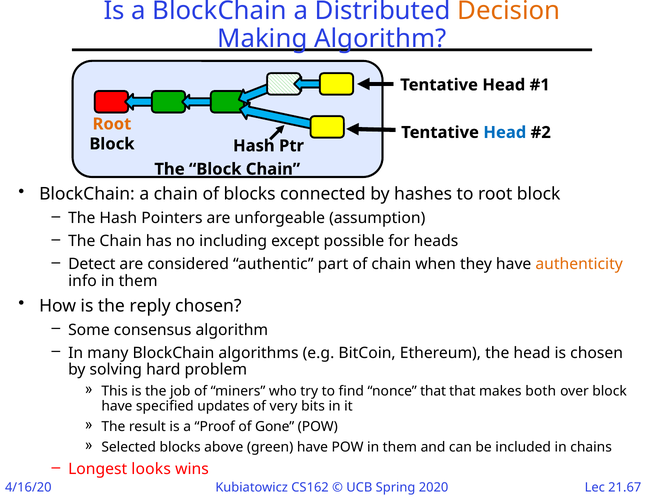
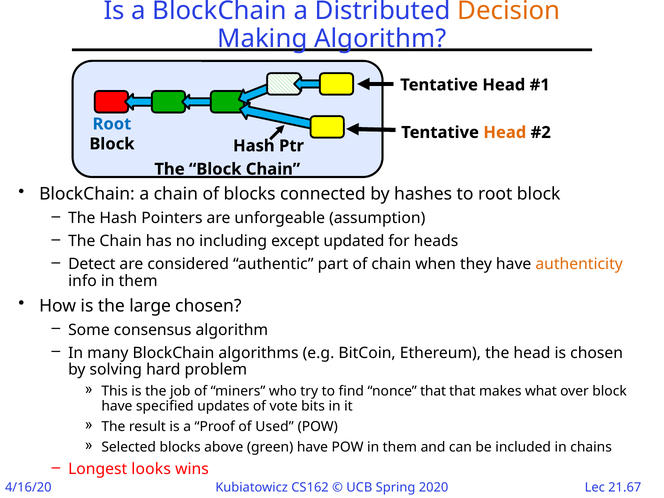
Root colour: orange -> blue (112, 124)
Head colour: blue -> orange (505, 132)
possible: possible -> updated (354, 241)
reply: reply -> large (150, 306)
both: both -> what (541, 391)
very: very -> vote (284, 406)
Gone: Gone -> Used (275, 427)
